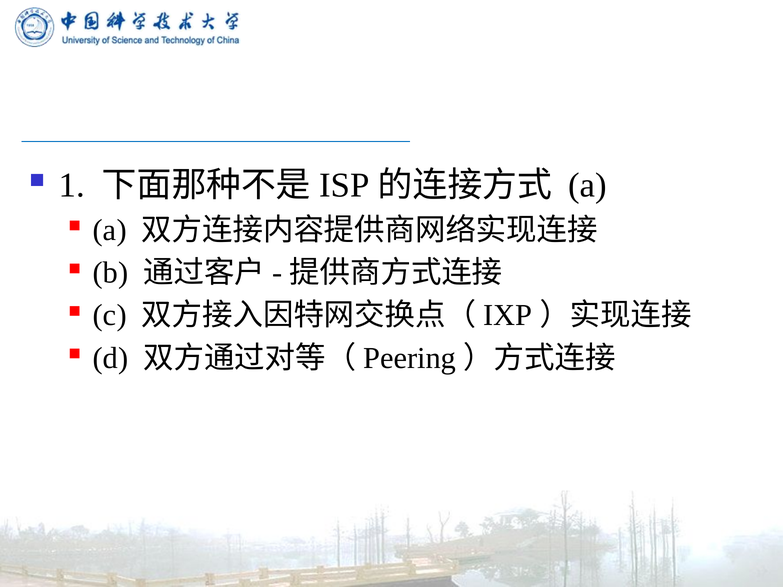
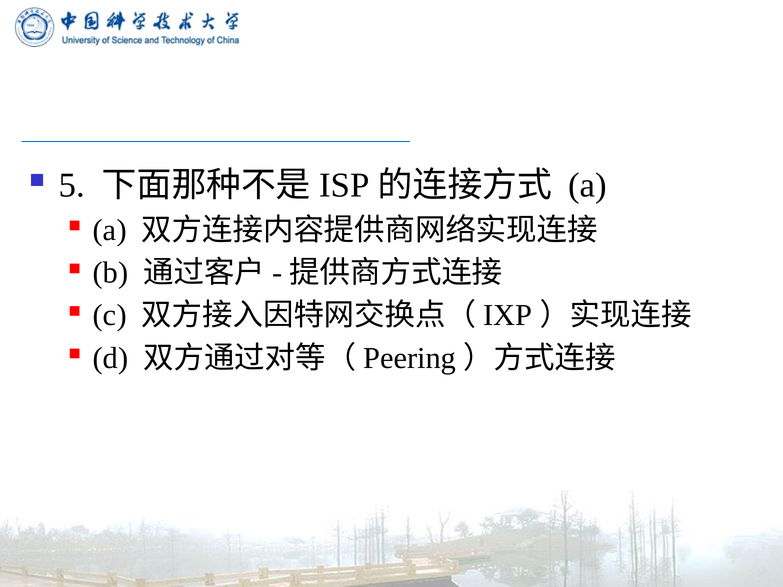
1: 1 -> 5 (72, 185)
